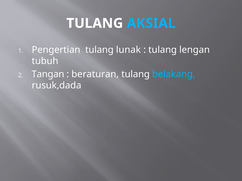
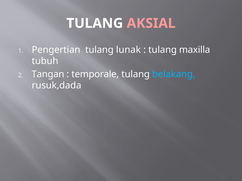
AKSIAL colour: light blue -> pink (151, 23)
lengan: lengan -> maxilla (195, 50)
beraturan: beraturan -> temporale (95, 74)
